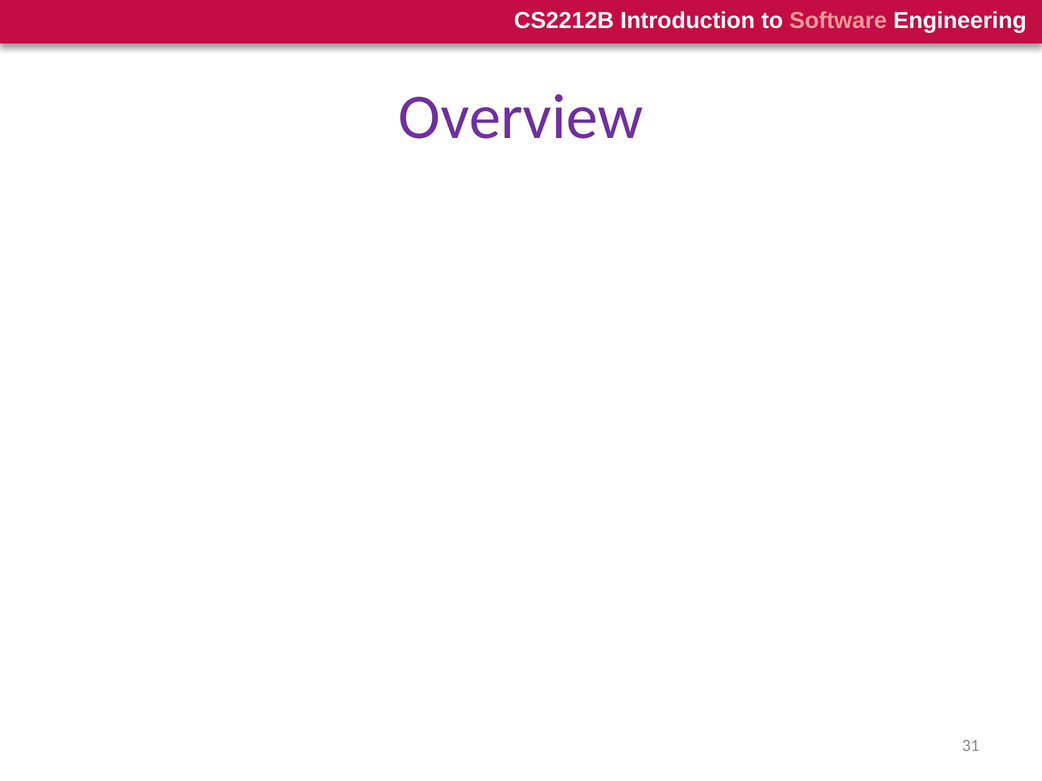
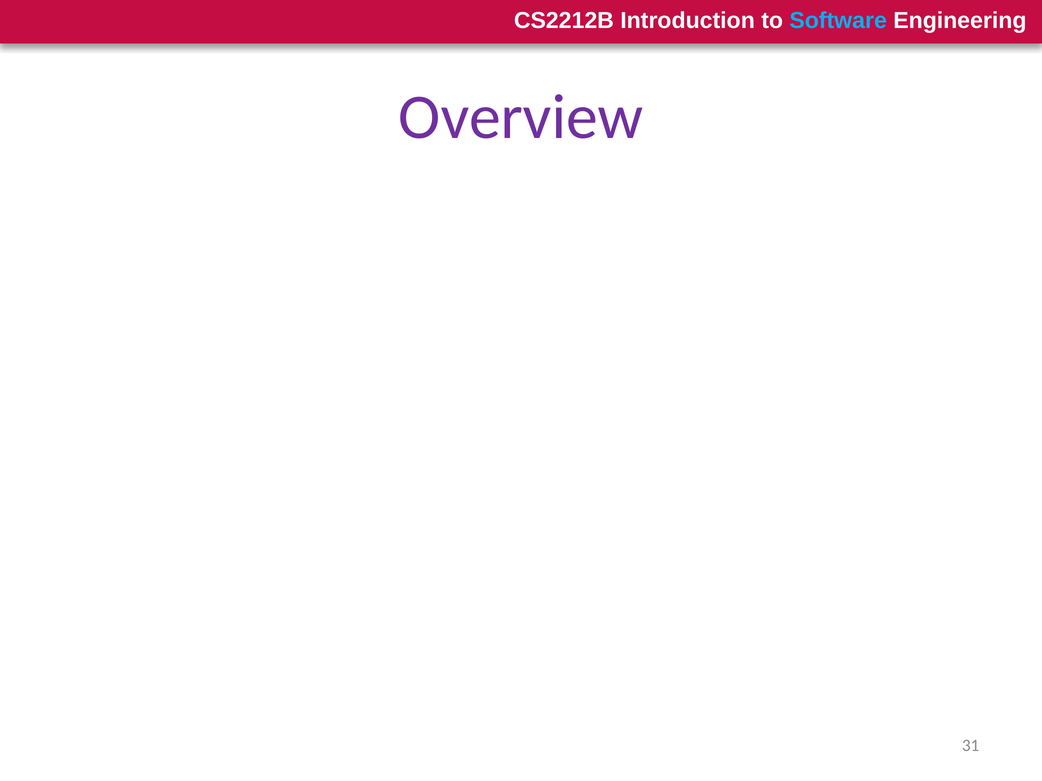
Software colour: pink -> light blue (838, 21)
